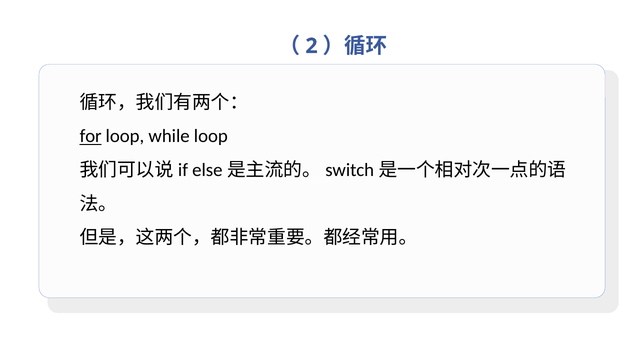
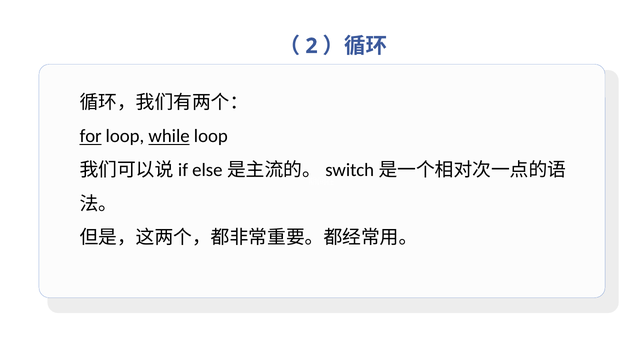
while underline: none -> present (169, 136)
